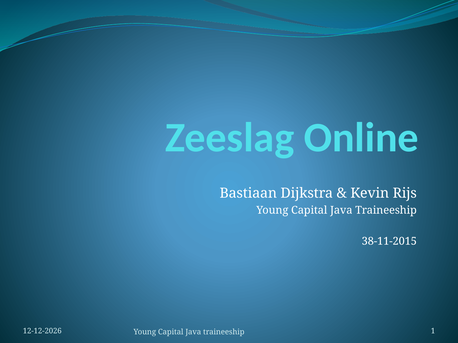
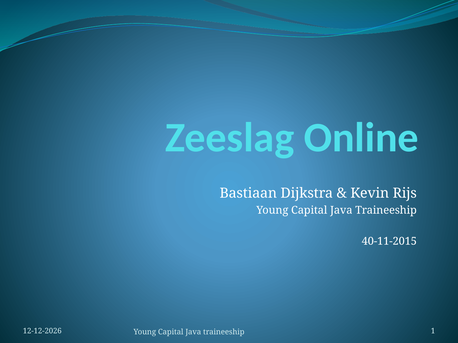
38-11-2015: 38-11-2015 -> 40-11-2015 (389, 242)
